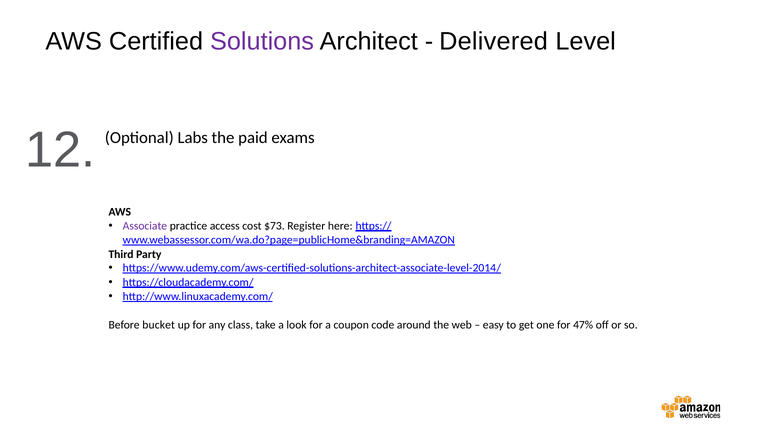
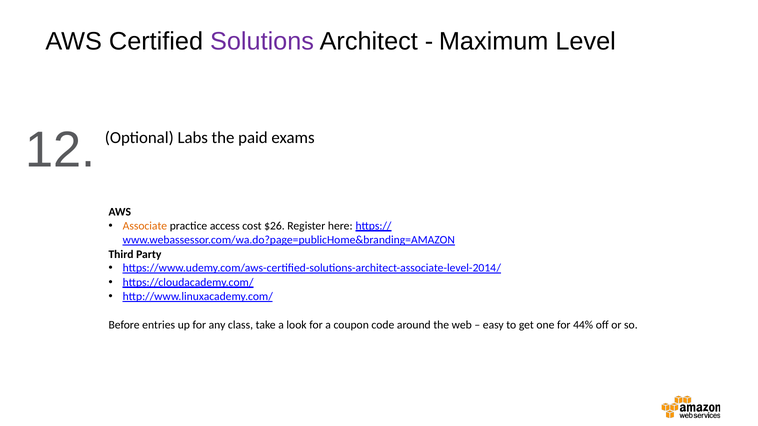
Delivered: Delivered -> Maximum (494, 42)
Associate colour: purple -> orange (145, 226)
$73: $73 -> $26 (274, 226)
bucket: bucket -> entries (159, 325)
47%: 47% -> 44% (583, 325)
